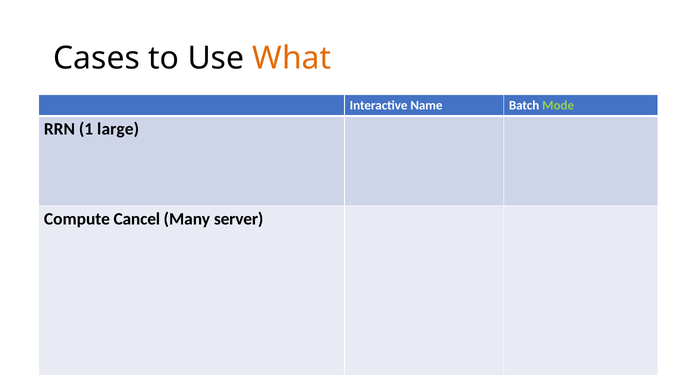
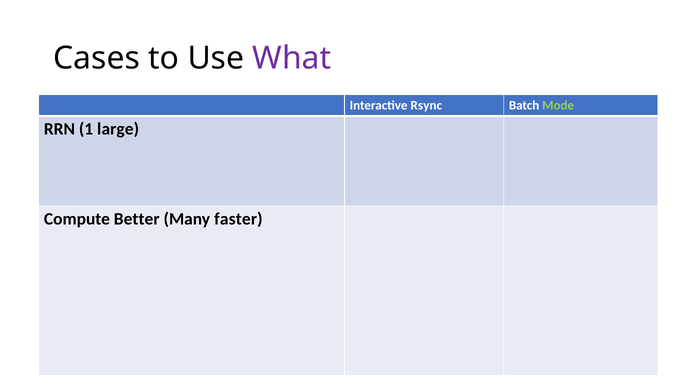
What colour: orange -> purple (292, 58)
Name: Name -> Rsync (426, 106)
Cancel: Cancel -> Better (137, 220)
server: server -> faster (238, 220)
